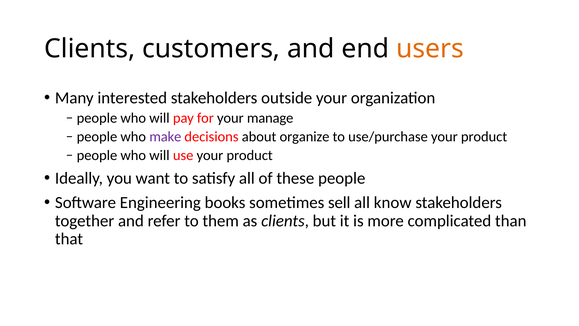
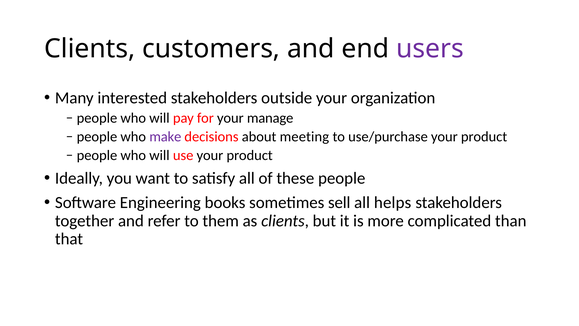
users colour: orange -> purple (430, 49)
organize: organize -> meeting (304, 136)
know: know -> helps (393, 202)
